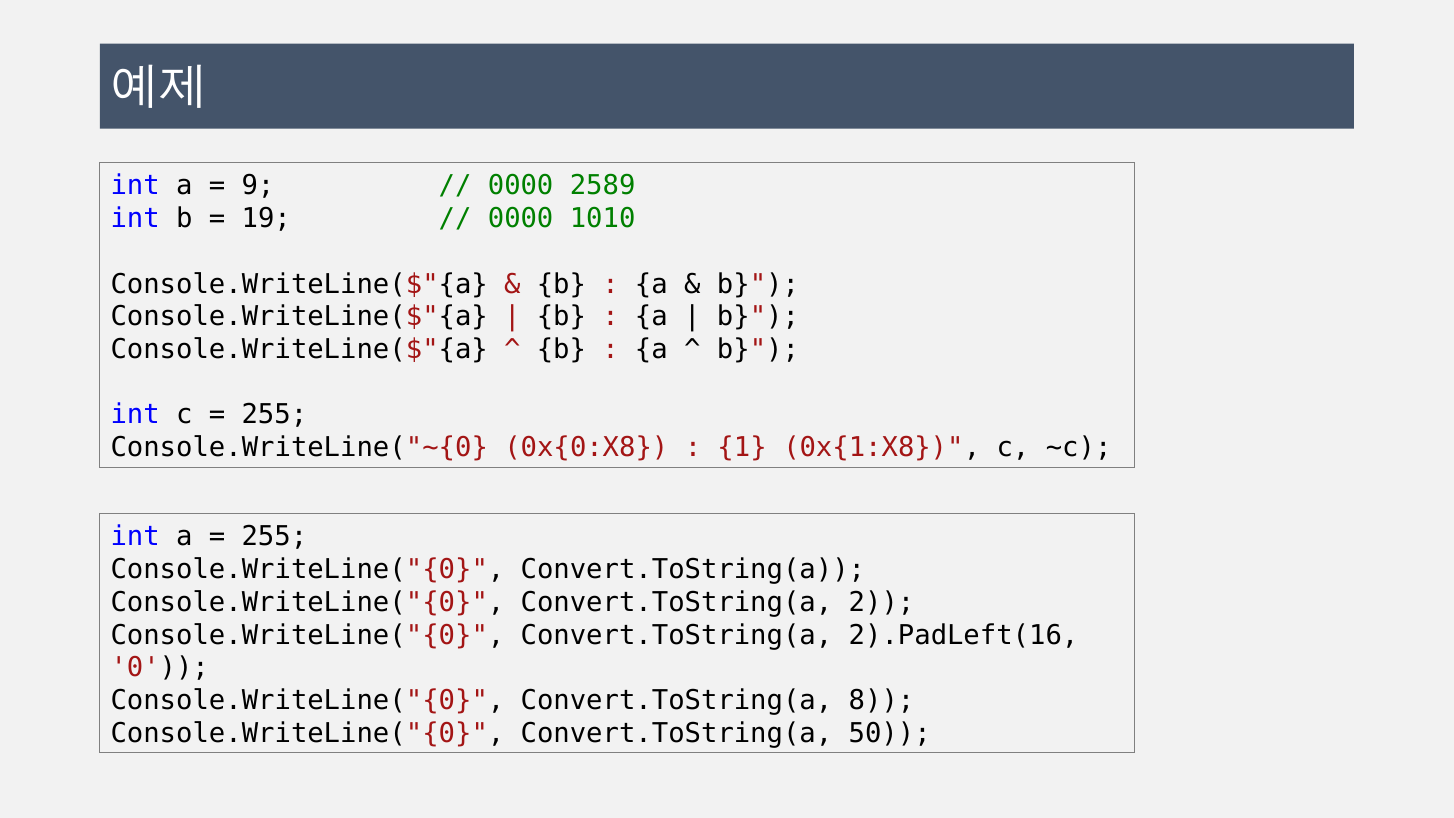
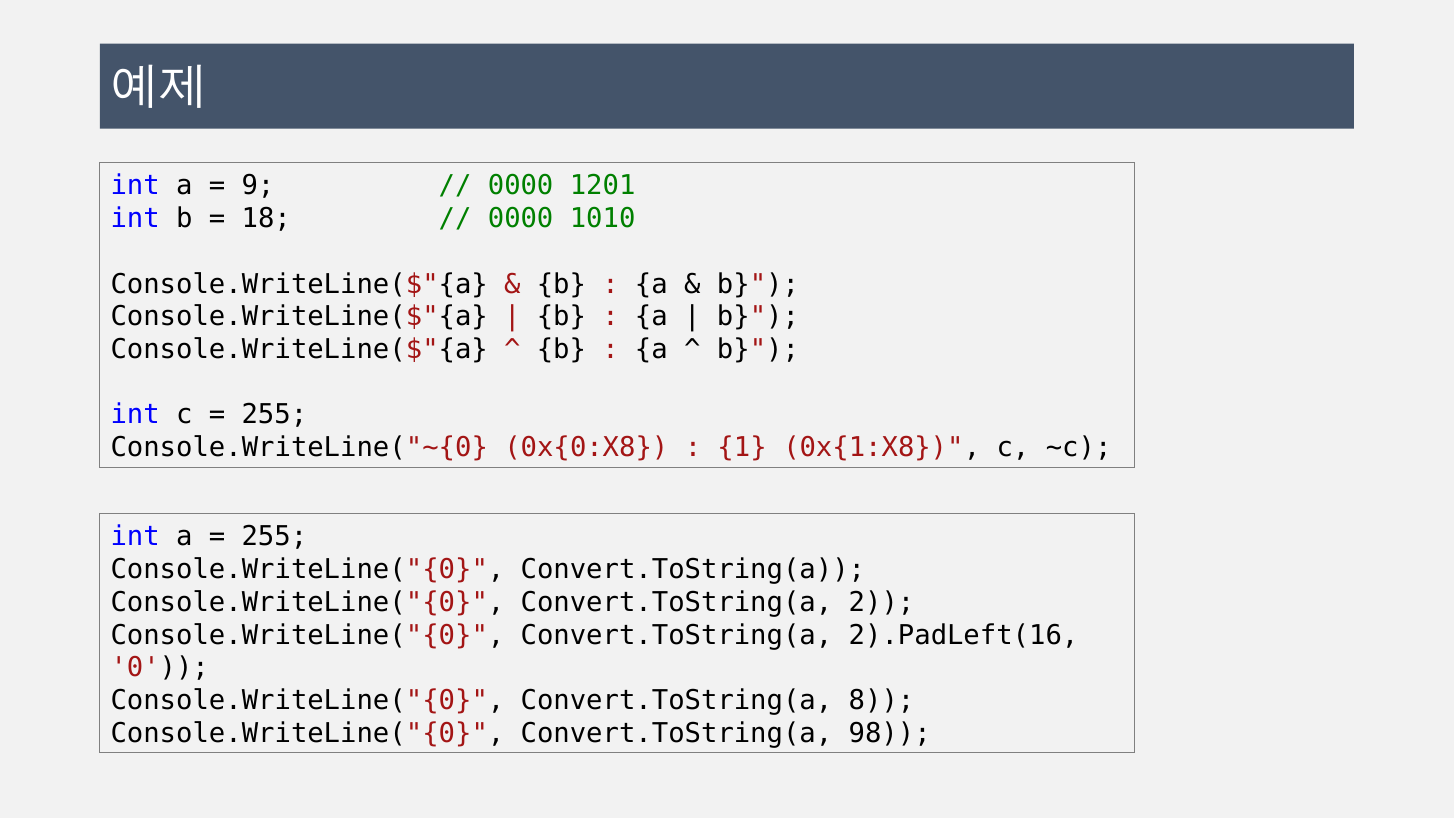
2589: 2589 -> 1201 (603, 186)
19: 19 -> 18 (266, 219)
50: 50 -> 98 (890, 733)
